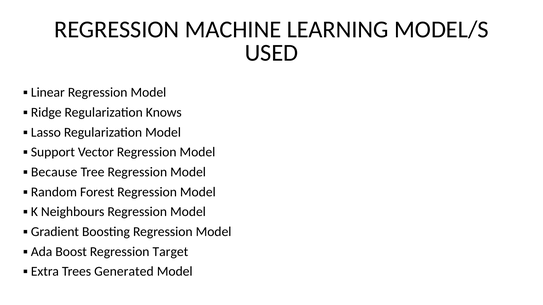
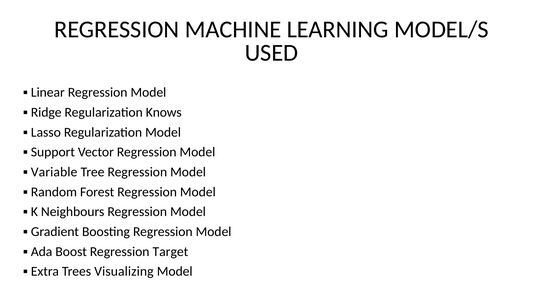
Because: Because -> Variable (54, 172)
Generated: Generated -> Visualizing (124, 272)
